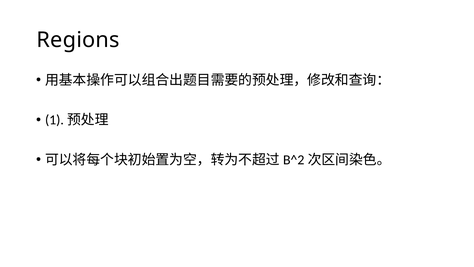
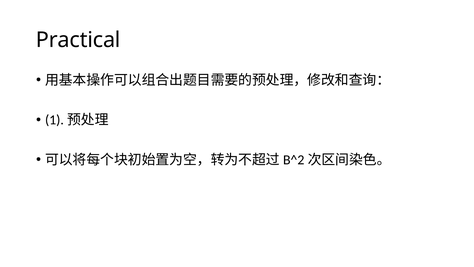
Regions: Regions -> Practical (78, 40)
